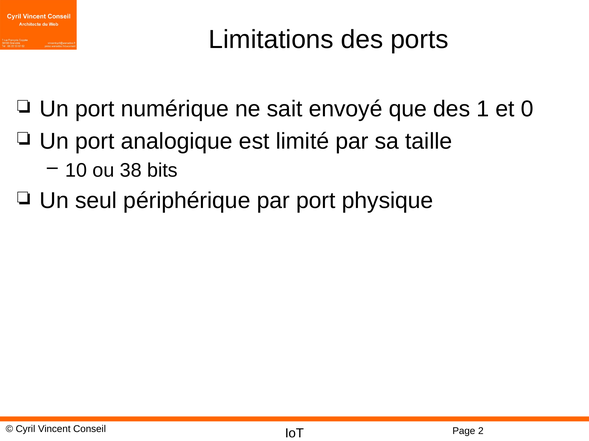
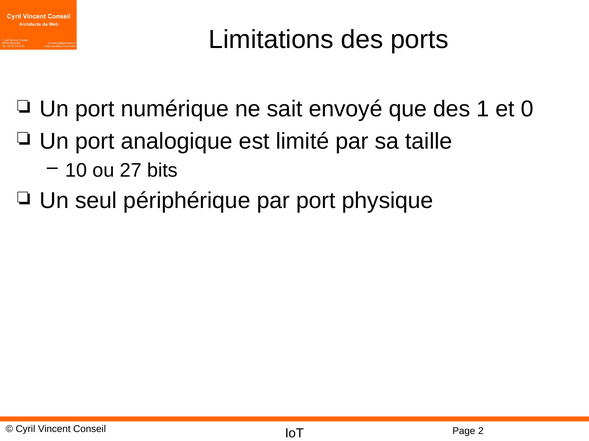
38: 38 -> 27 (131, 171)
